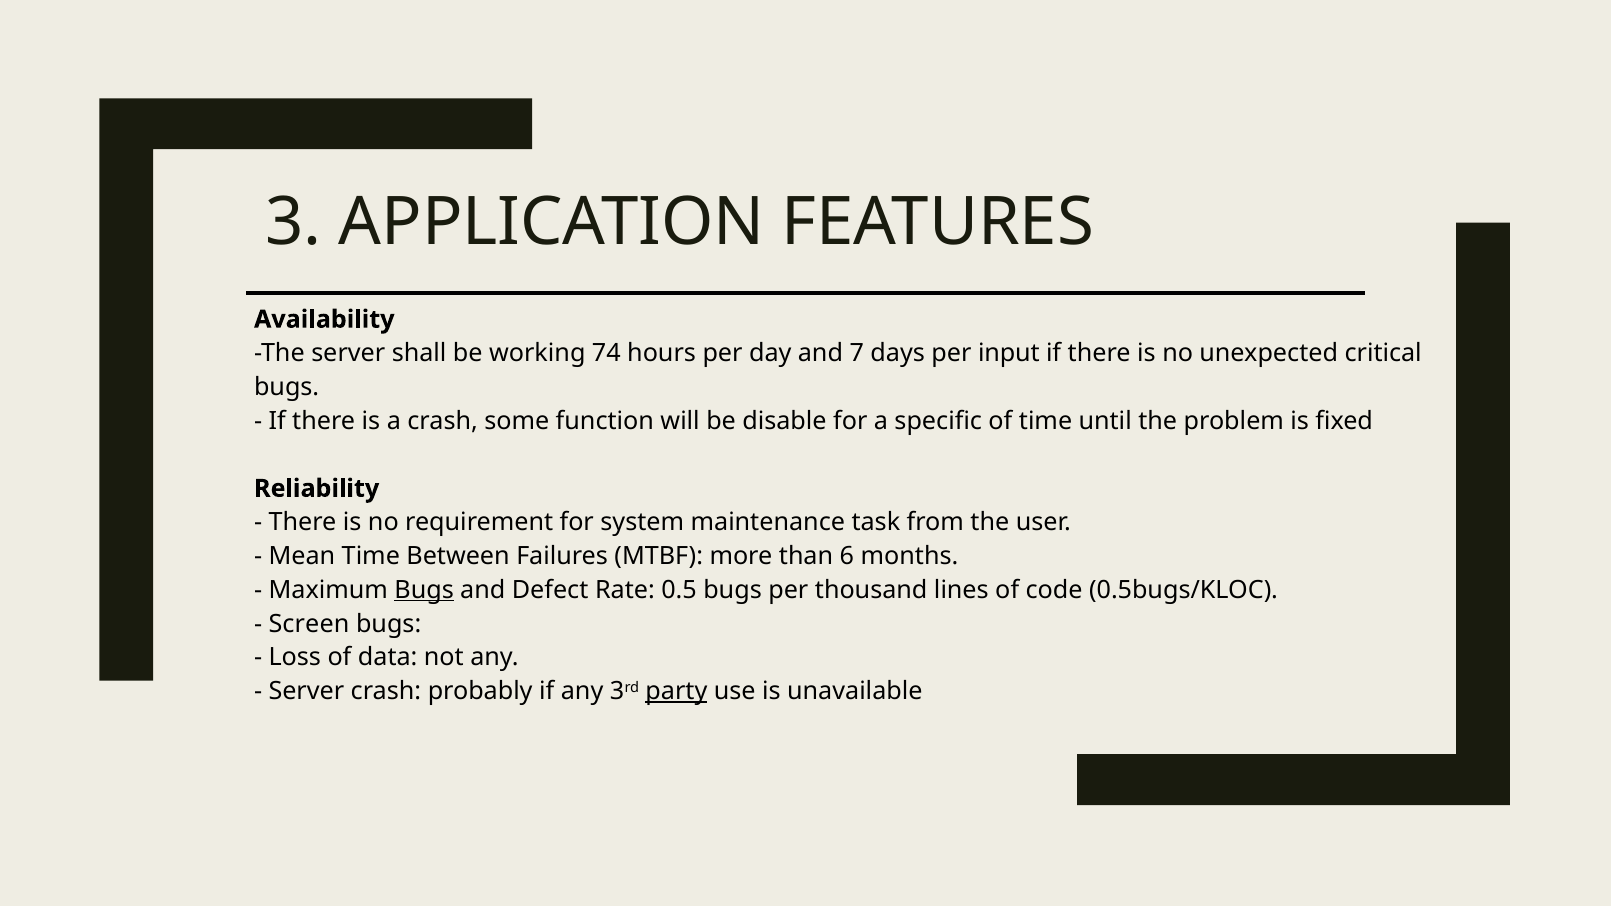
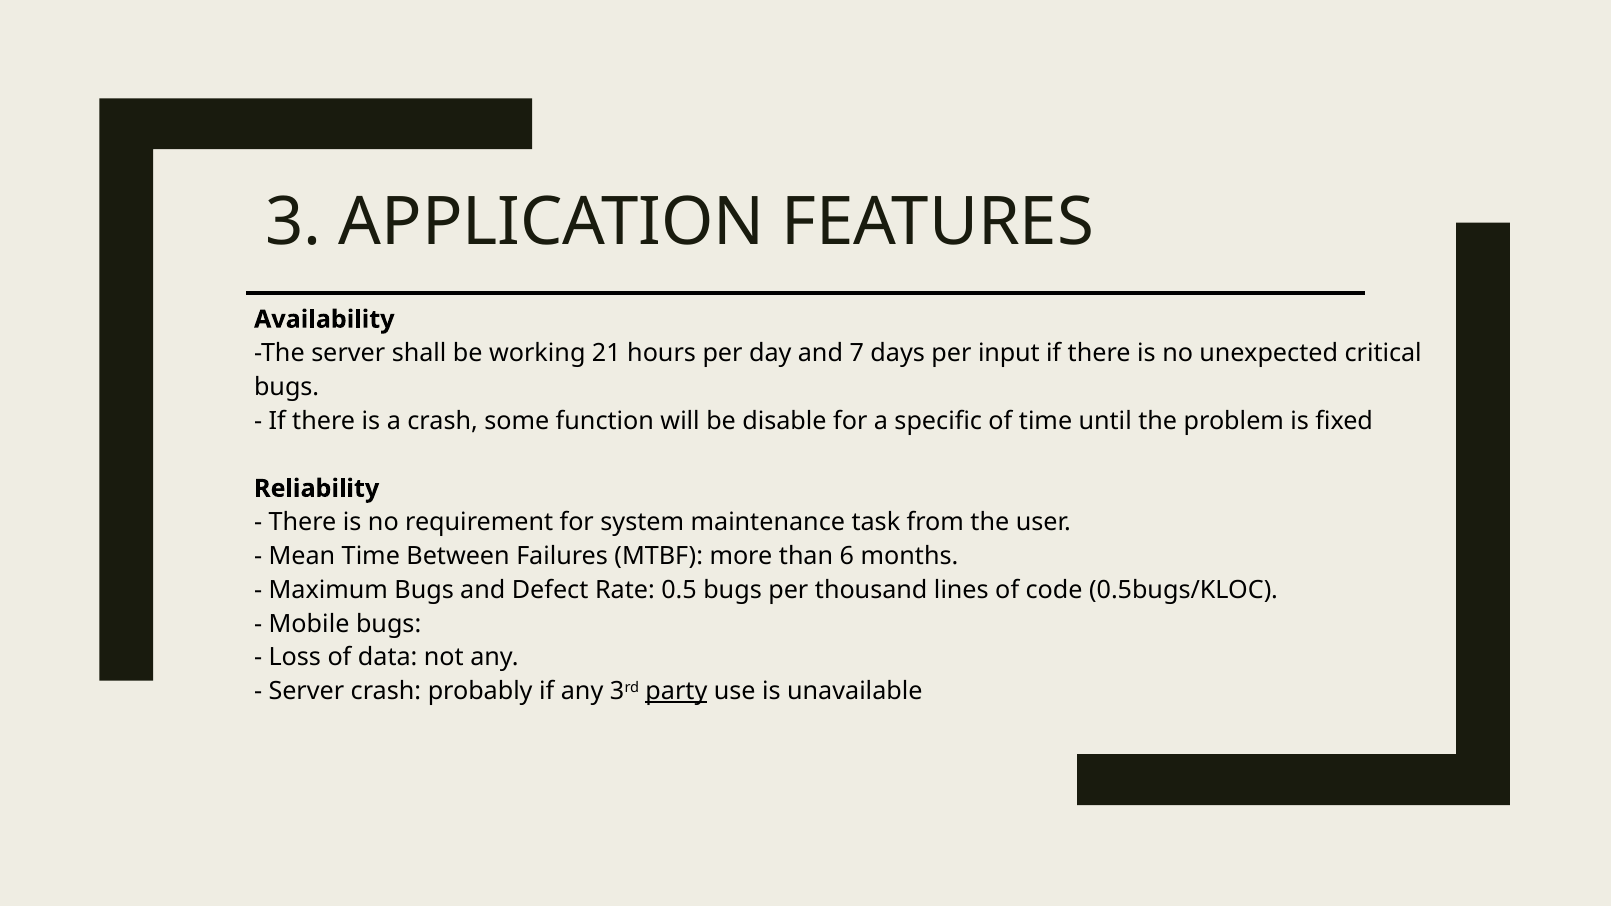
74: 74 -> 21 (606, 353)
Bugs underline: present -> none (424, 590)
Screen: Screen -> Mobile (309, 624)
